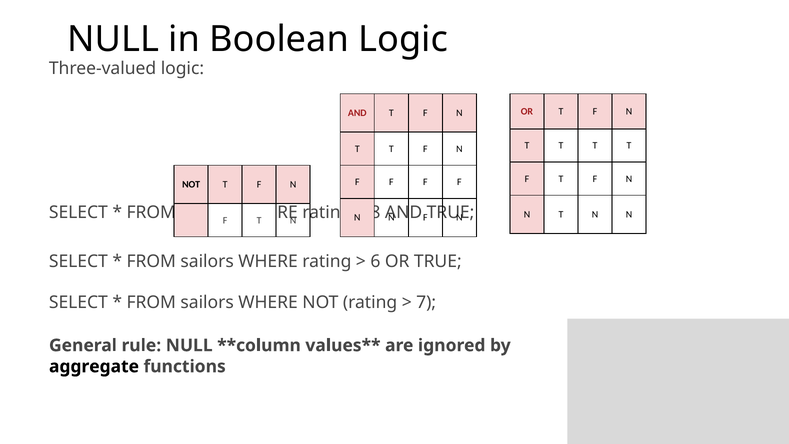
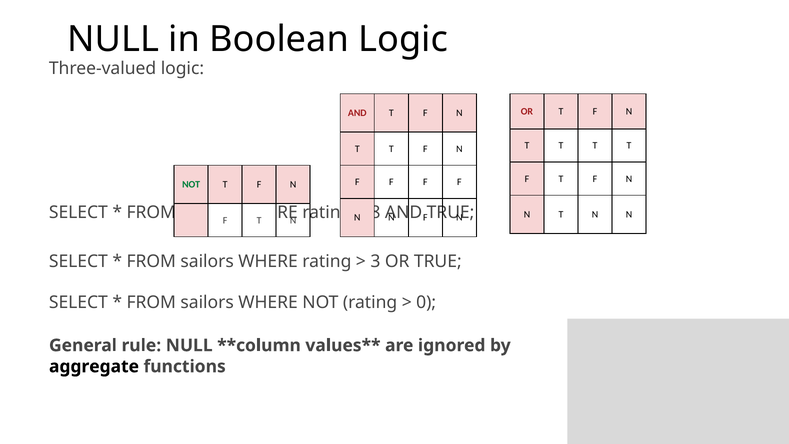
NOT colour: black -> green (191, 184)
6: 6 -> 3 (375, 262)
7: 7 -> 0 (426, 302)
